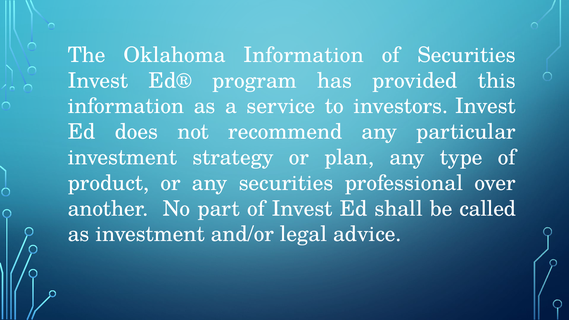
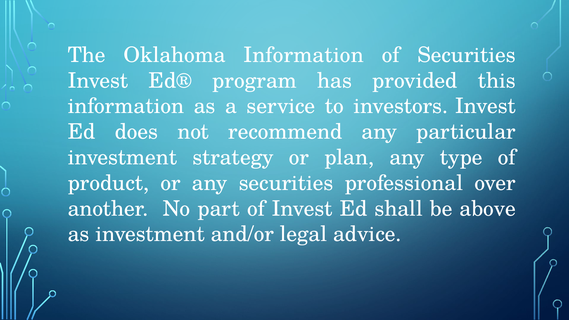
called: called -> above (488, 209)
